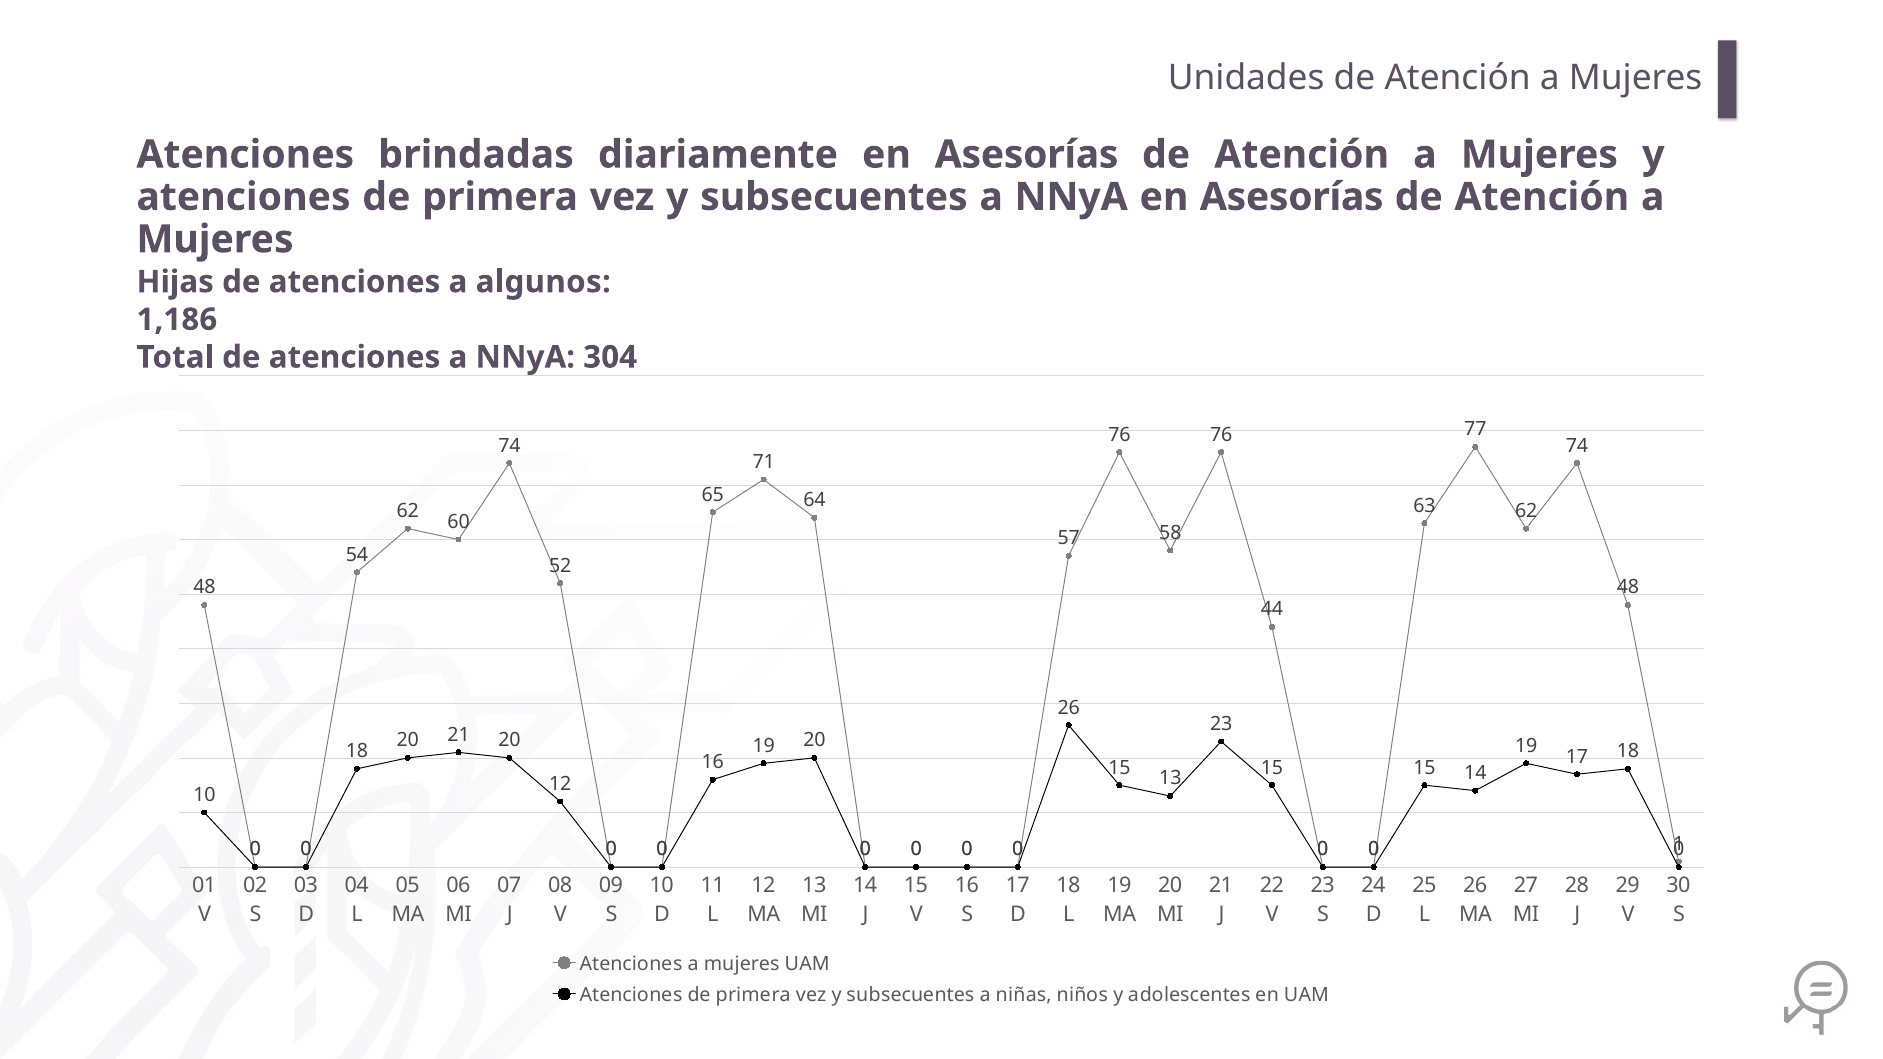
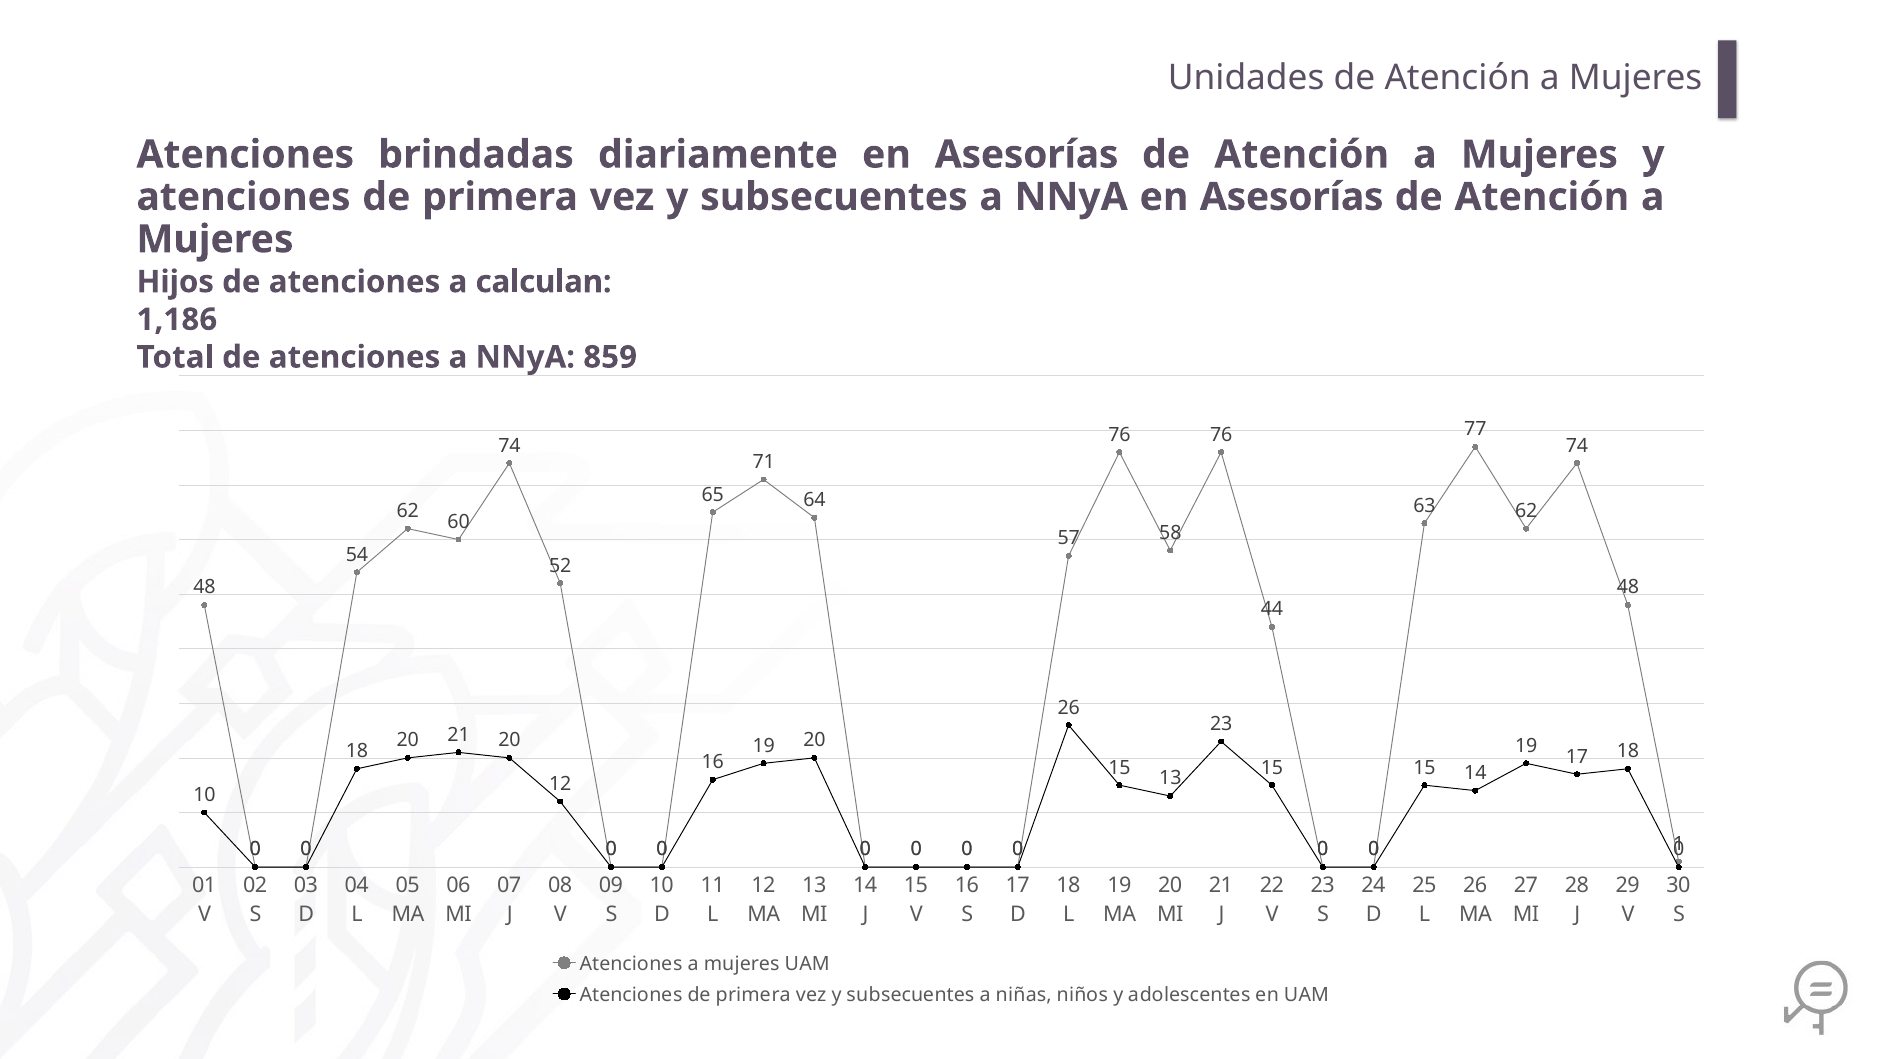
Hijas: Hijas -> Hijos (175, 282)
algunos: algunos -> calculan (544, 282)
304: 304 -> 859 (610, 357)
